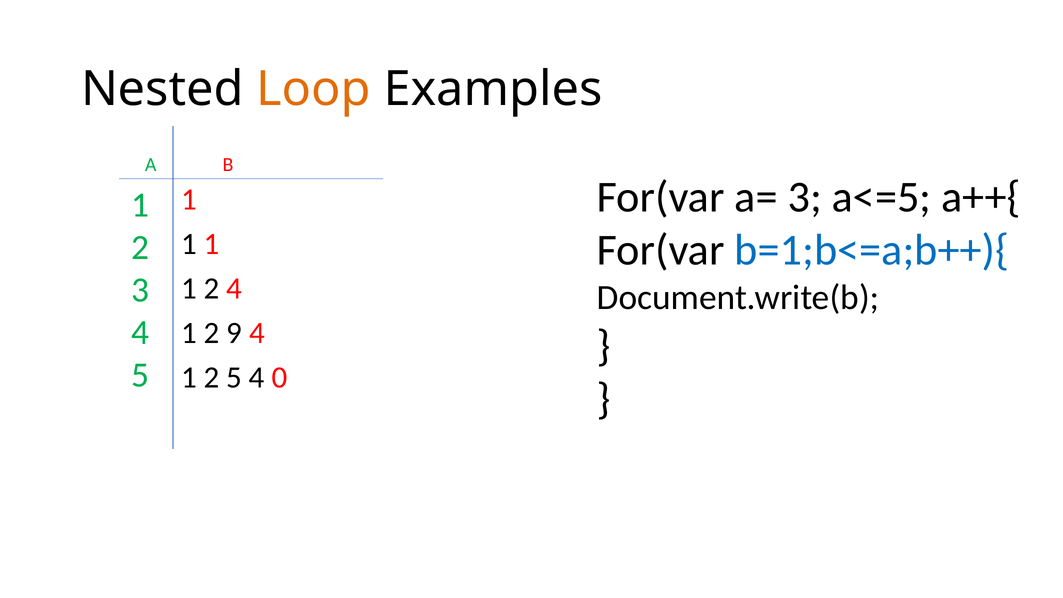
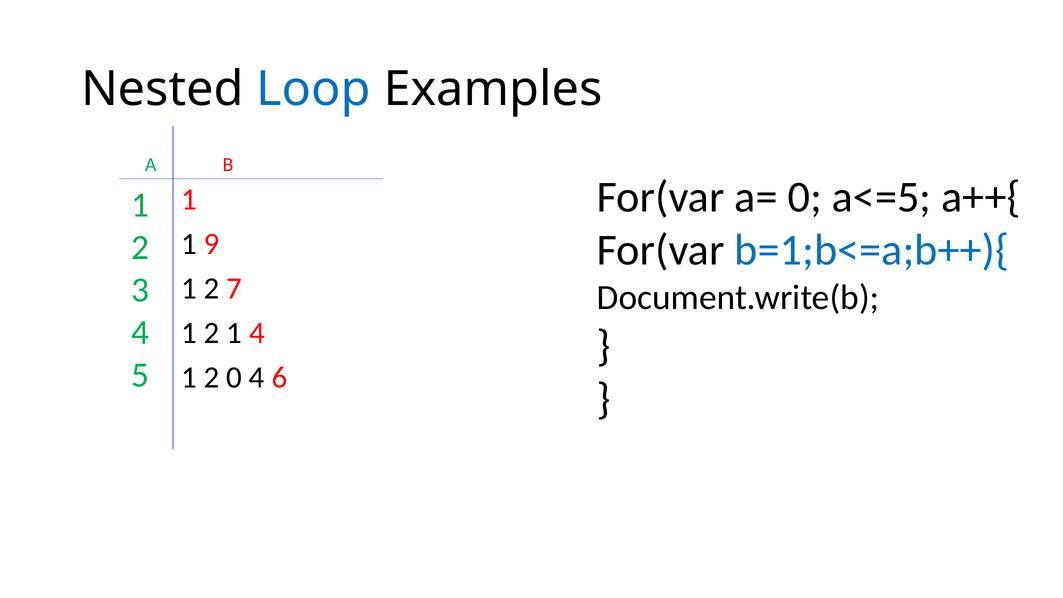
Loop colour: orange -> blue (314, 89)
a= 3: 3 -> 0 (805, 197)
1: 1 -> 9 (211, 244)
2 4: 4 -> 7 (234, 288)
2 9: 9 -> 1 (234, 333)
2 5: 5 -> 0 (234, 378)
0: 0 -> 6 (280, 378)
